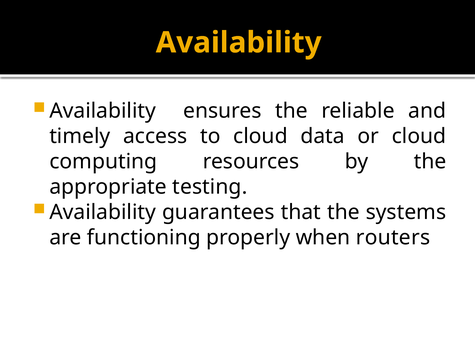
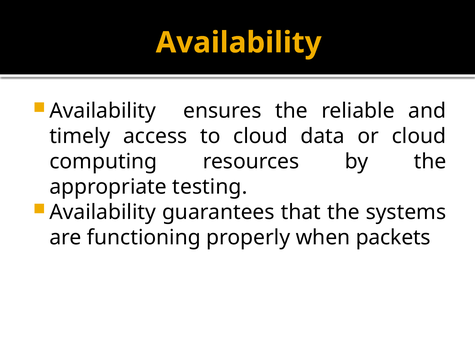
routers: routers -> packets (393, 238)
